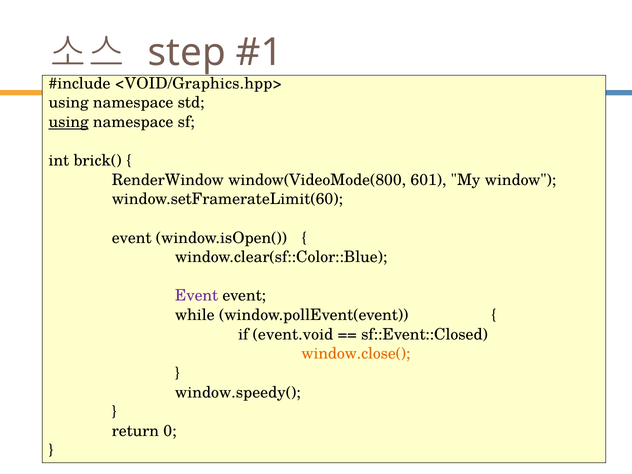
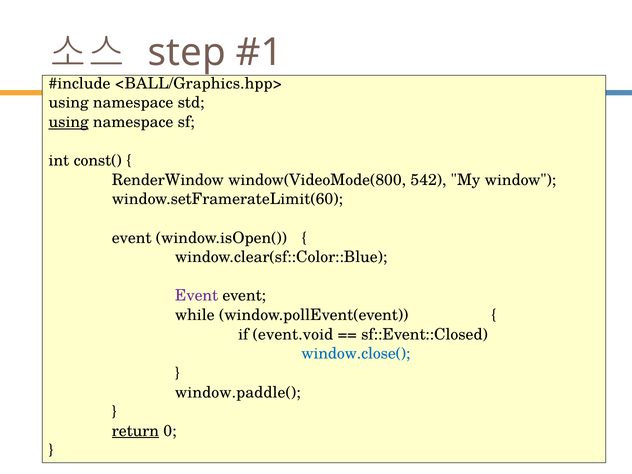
<VOID/Graphics.hpp>: <VOID/Graphics.hpp> -> <BALL/Graphics.hpp> (199, 83)
brick(: brick( -> const( (98, 161)
601: 601 -> 542 (428, 180)
window.close( colour: orange -> blue (356, 354)
window.speedy(: window.speedy( -> window.paddle( (238, 392)
return underline: none -> present (135, 431)
